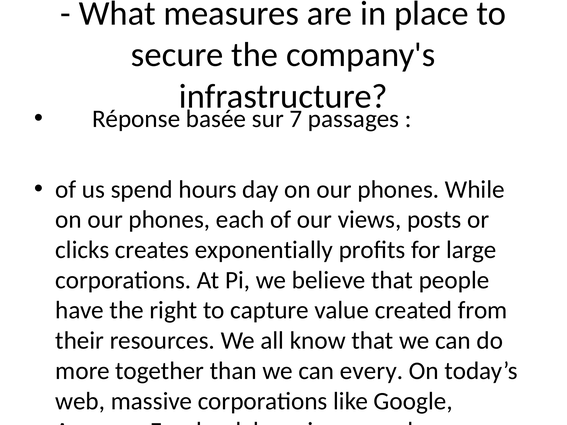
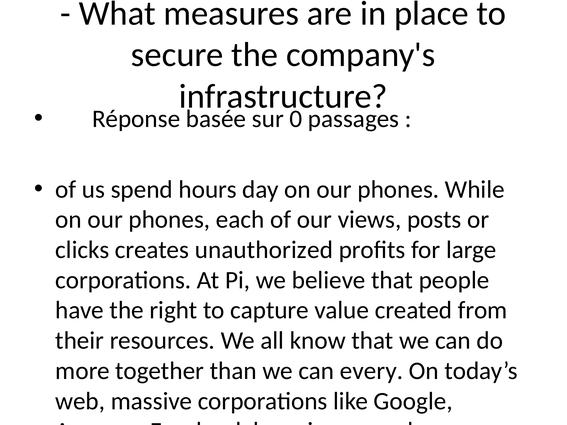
7: 7 -> 0 (296, 119)
exponentially: exponentially -> unauthorized (264, 250)
